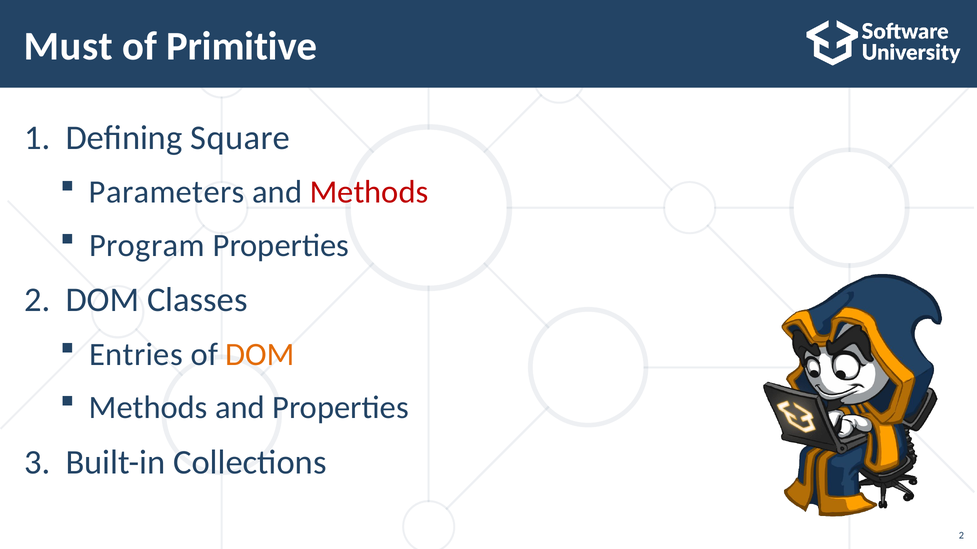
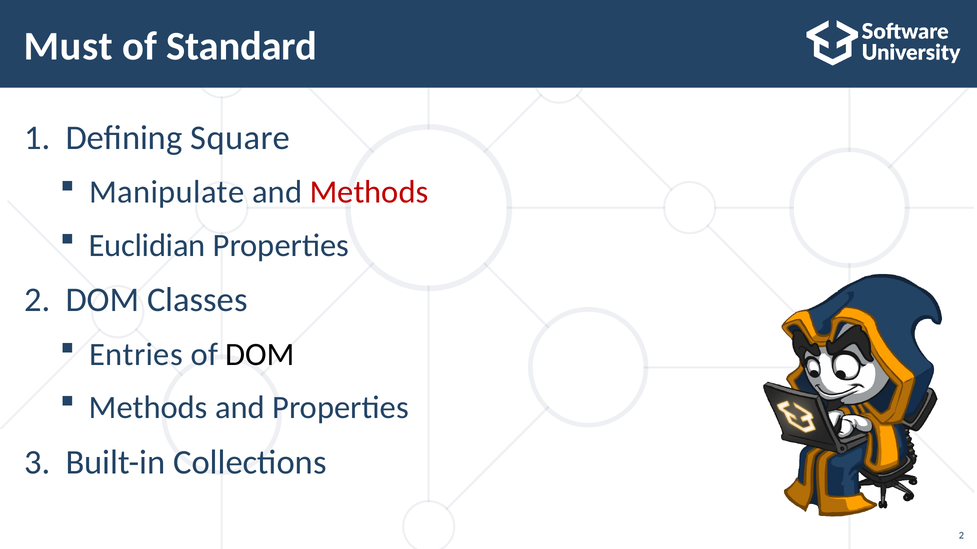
Primitive: Primitive -> Standard (242, 46)
Parameters: Parameters -> Manipulate (167, 192)
Program: Program -> Euclidian (147, 246)
DOM colour: orange -> black (260, 355)
